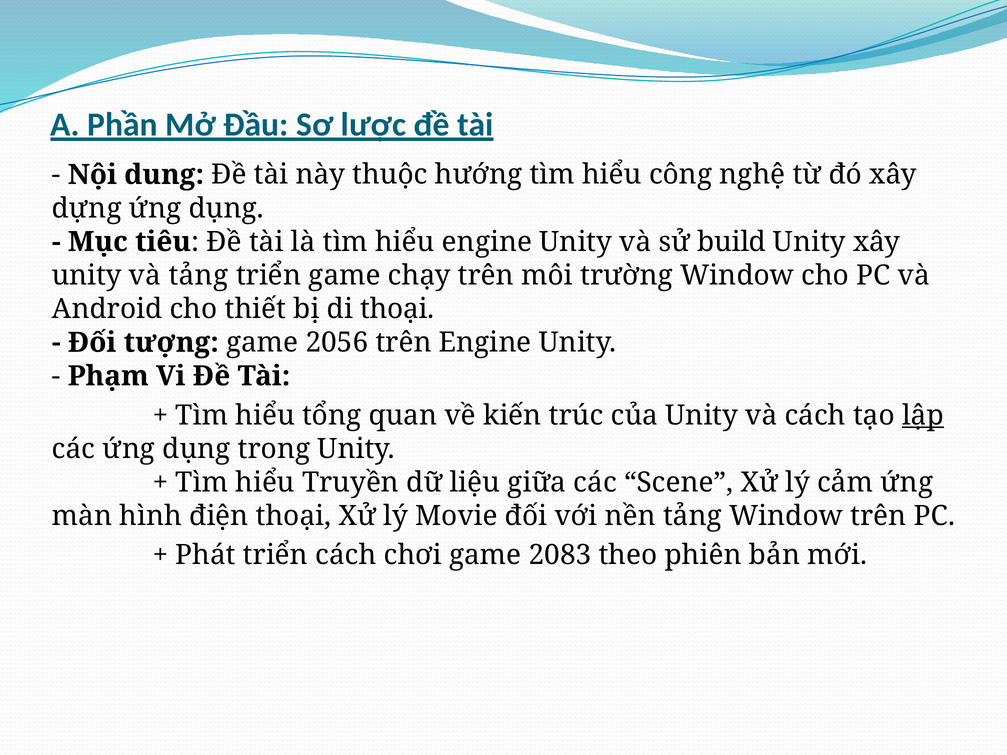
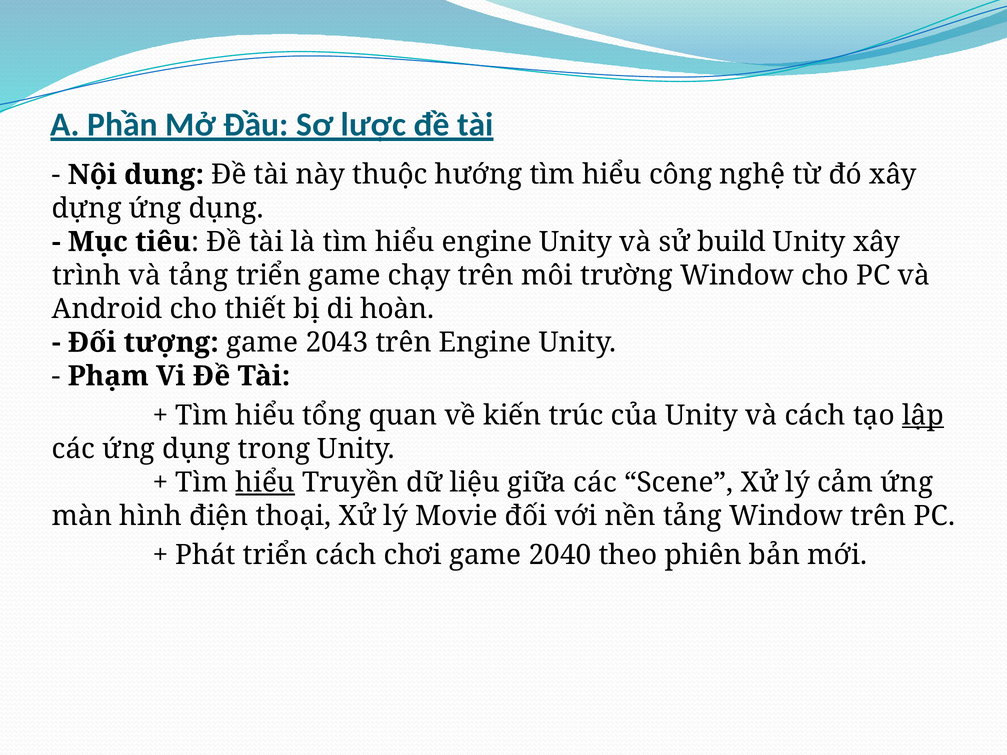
unity: unity -> trình (87, 275)
di thoại: thoại -> hoàn (397, 309)
2056: 2056 -> 2043 (337, 343)
hiểu underline: none -> present (265, 483)
2083: 2083 -> 2040 (560, 555)
